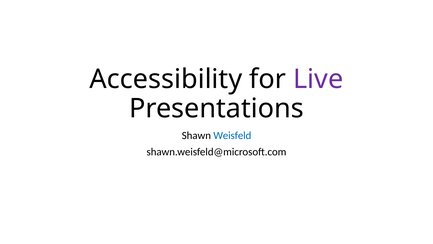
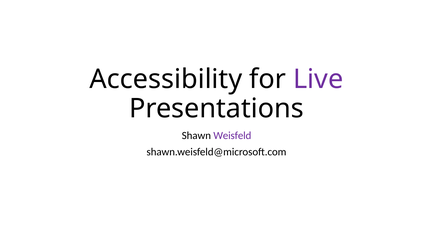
Weisfeld colour: blue -> purple (232, 135)
